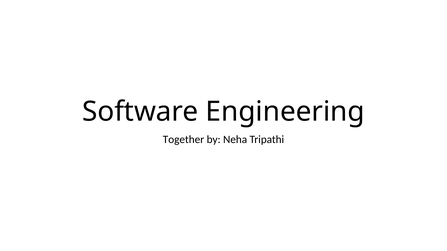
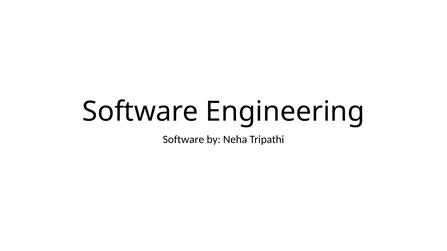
Together: Together -> Software (183, 140)
